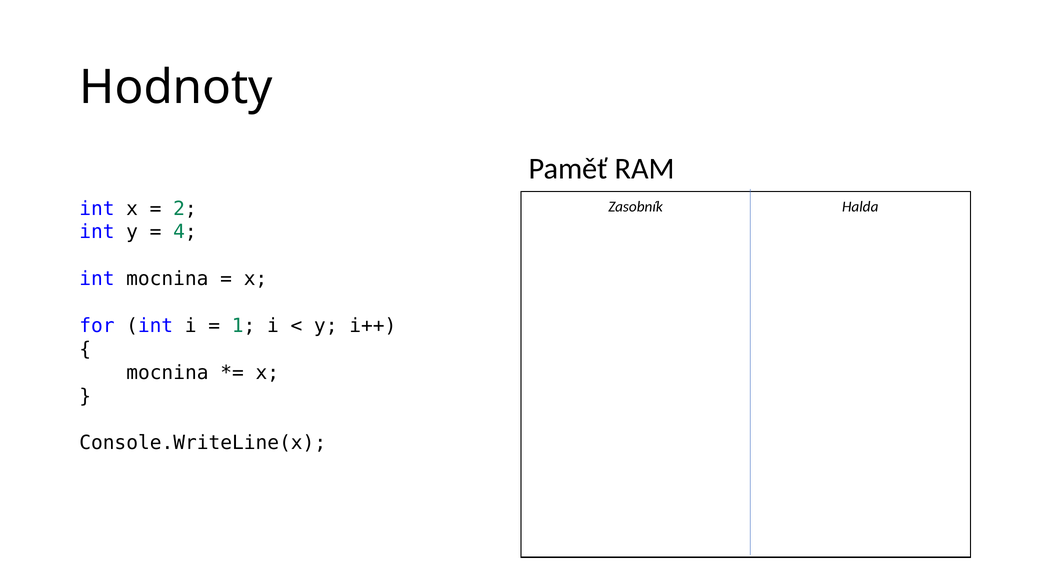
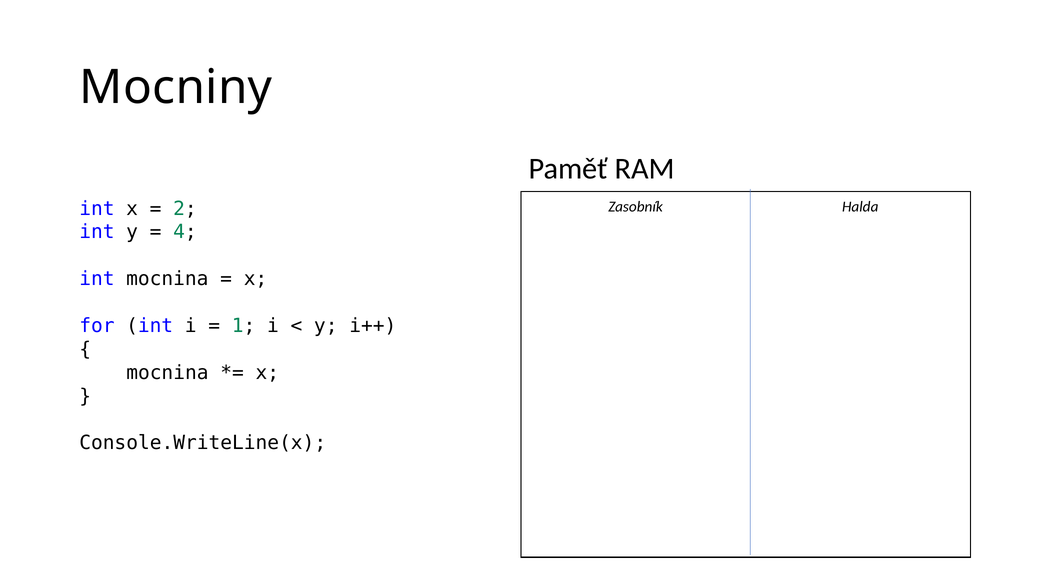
Hodnoty: Hodnoty -> Mocniny (176, 88)
